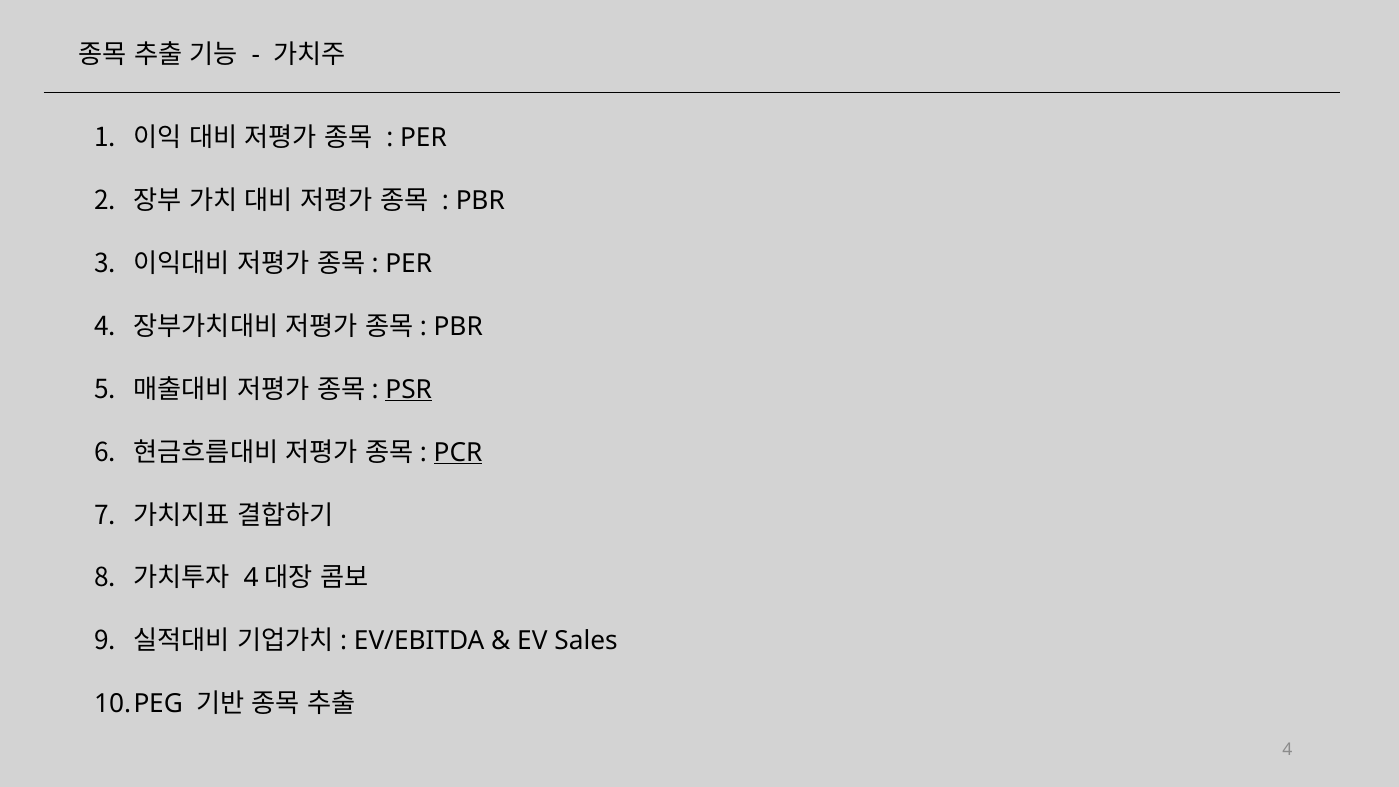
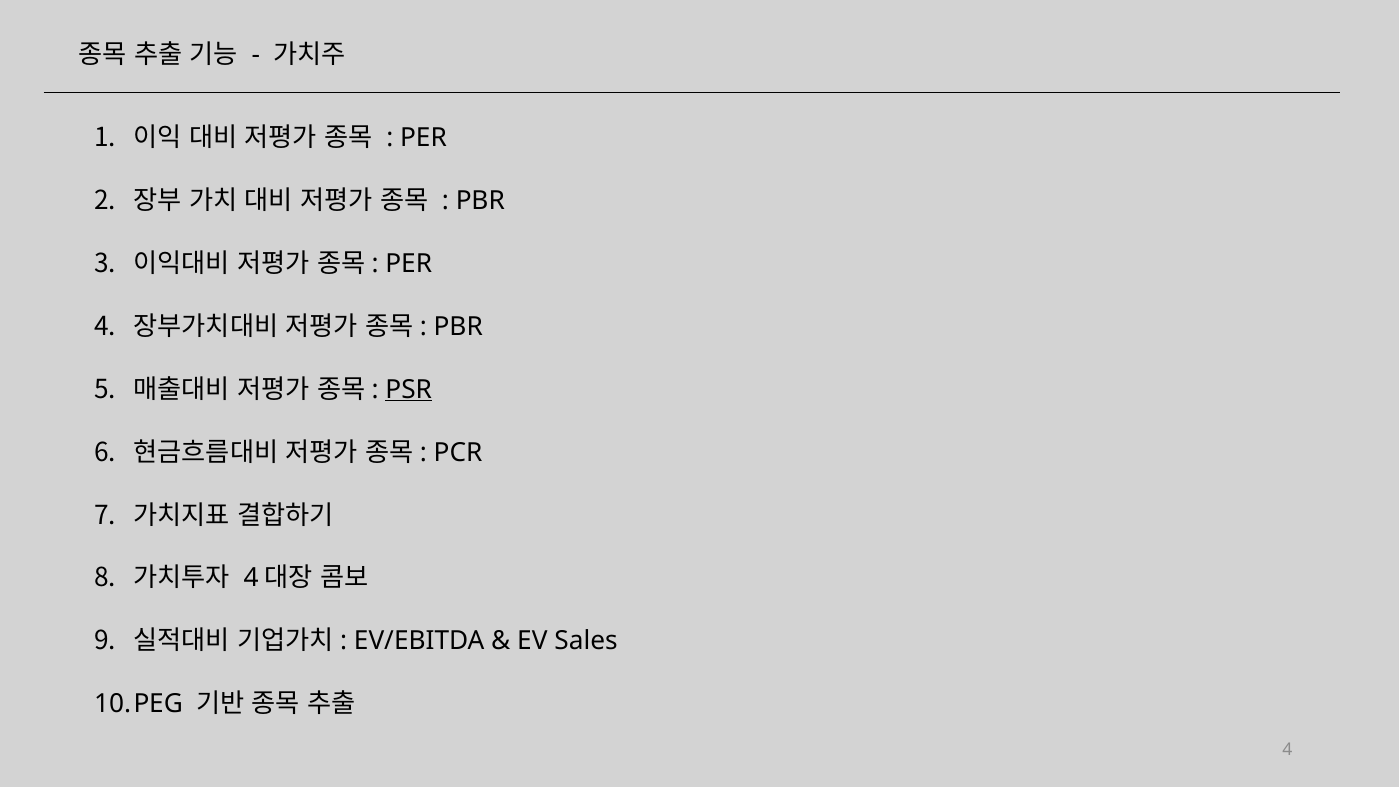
PCR underline: present -> none (458, 452)
